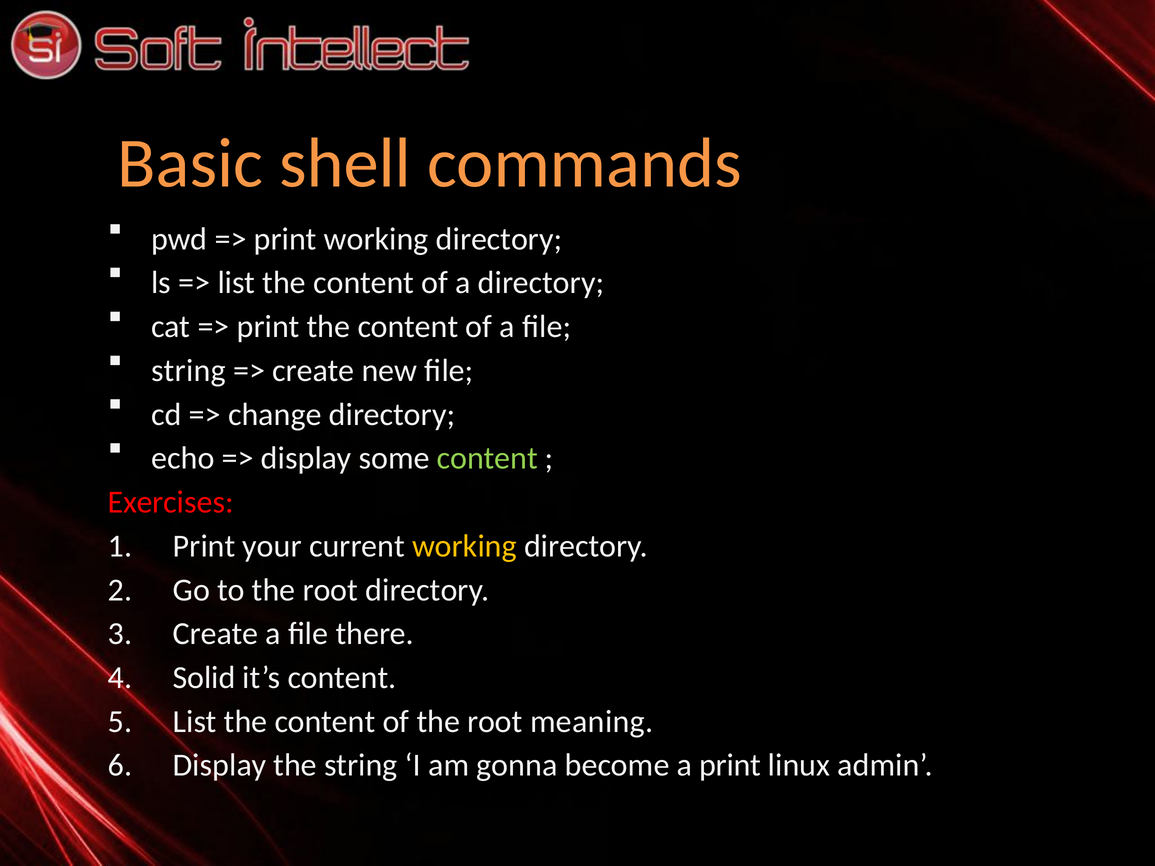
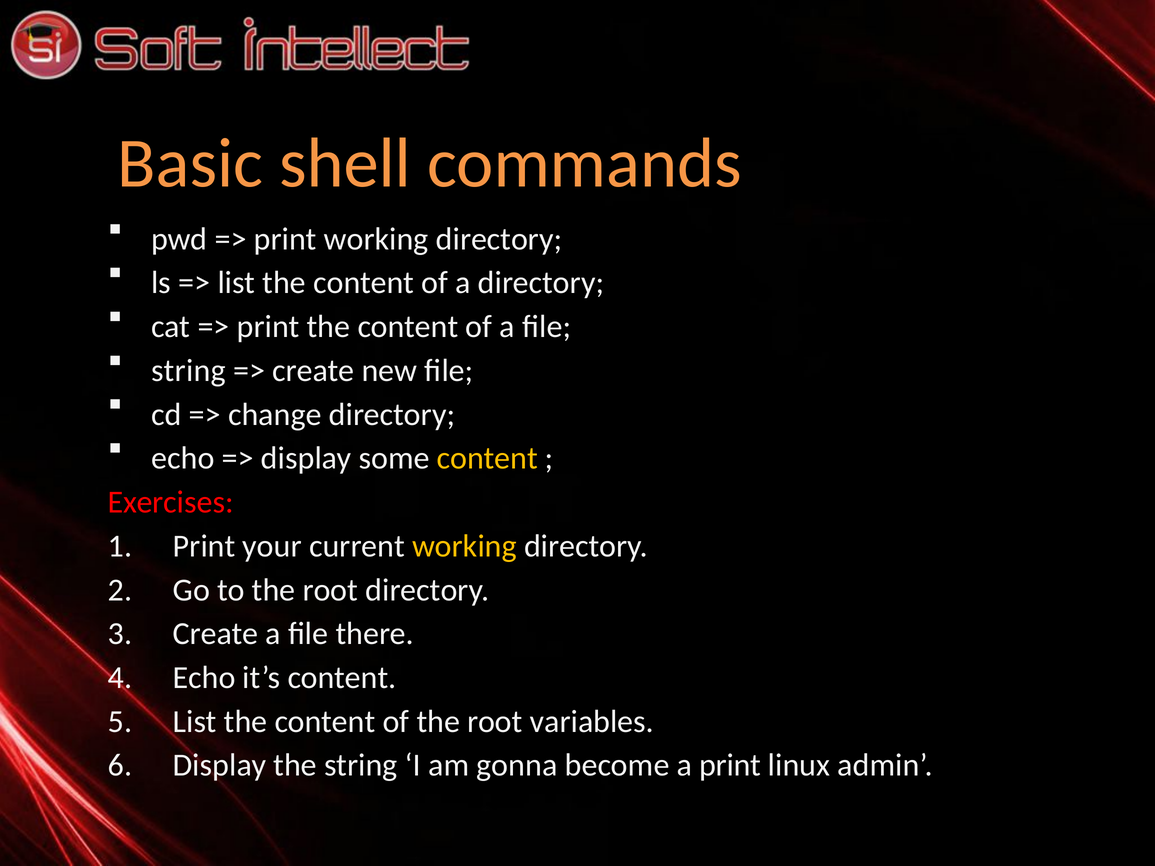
content colour: light green -> yellow (487, 458)
Solid: Solid -> Echo (204, 678)
meaning: meaning -> variables (592, 722)
